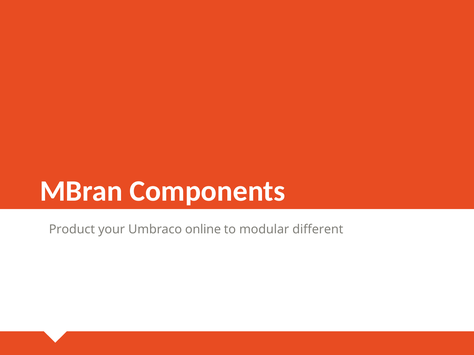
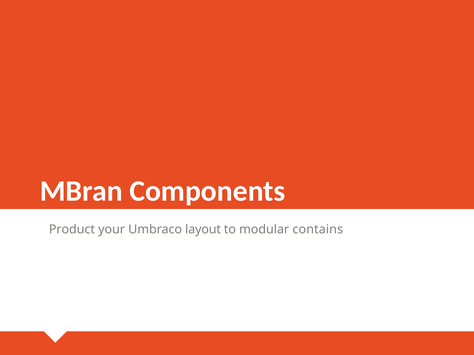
online: online -> layout (203, 230)
different: different -> contains (318, 230)
